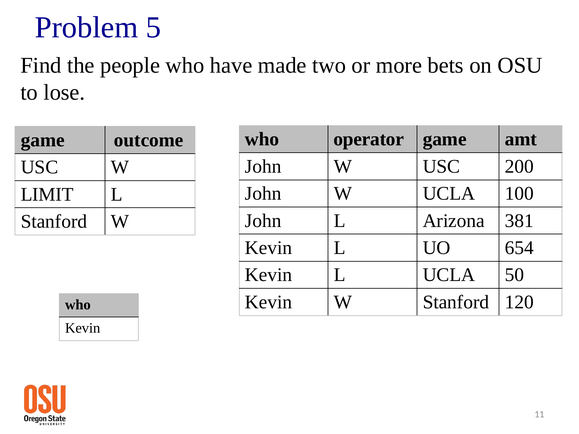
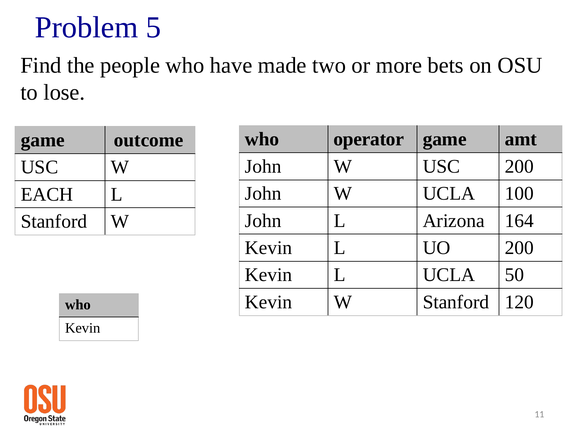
LIMIT: LIMIT -> EACH (47, 195)
381: 381 -> 164 (519, 221)
UO 654: 654 -> 200 (519, 248)
